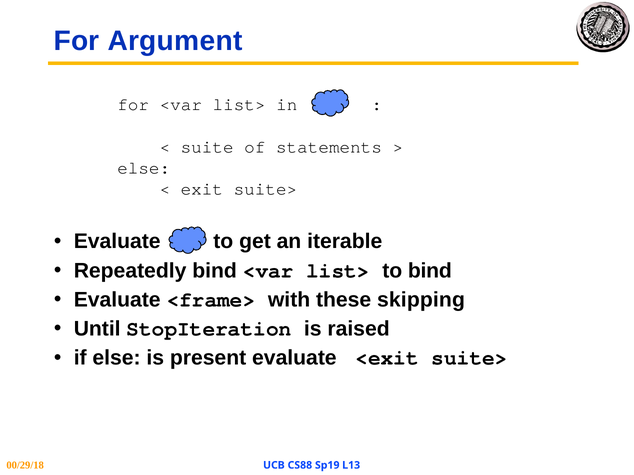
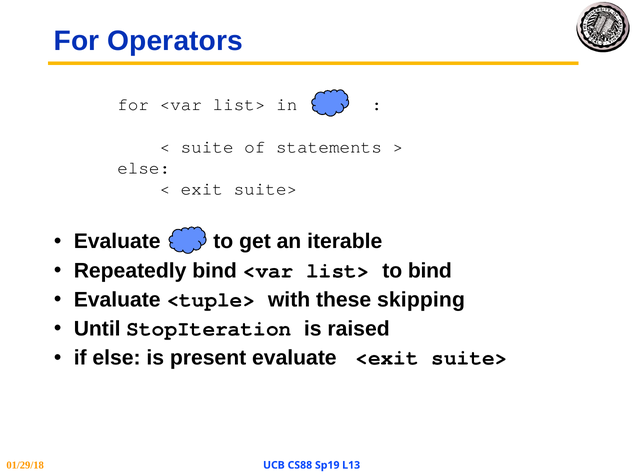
Argument: Argument -> Operators (175, 41)
<frame>: <frame> -> <tuple> (211, 300)
00/29/18: 00/29/18 -> 01/29/18 (25, 466)
